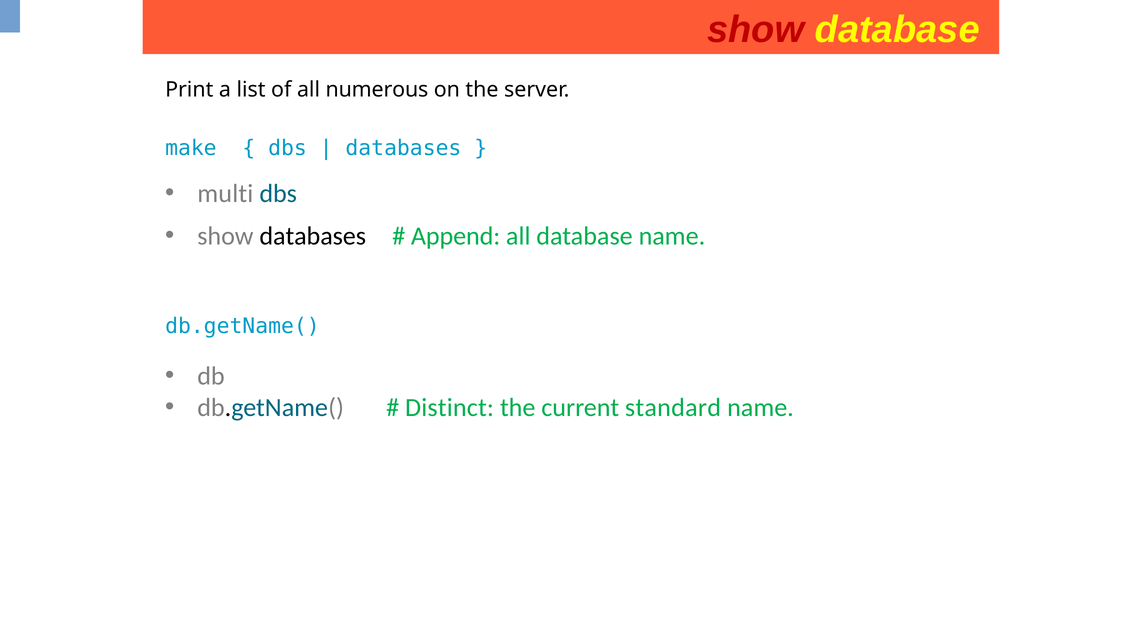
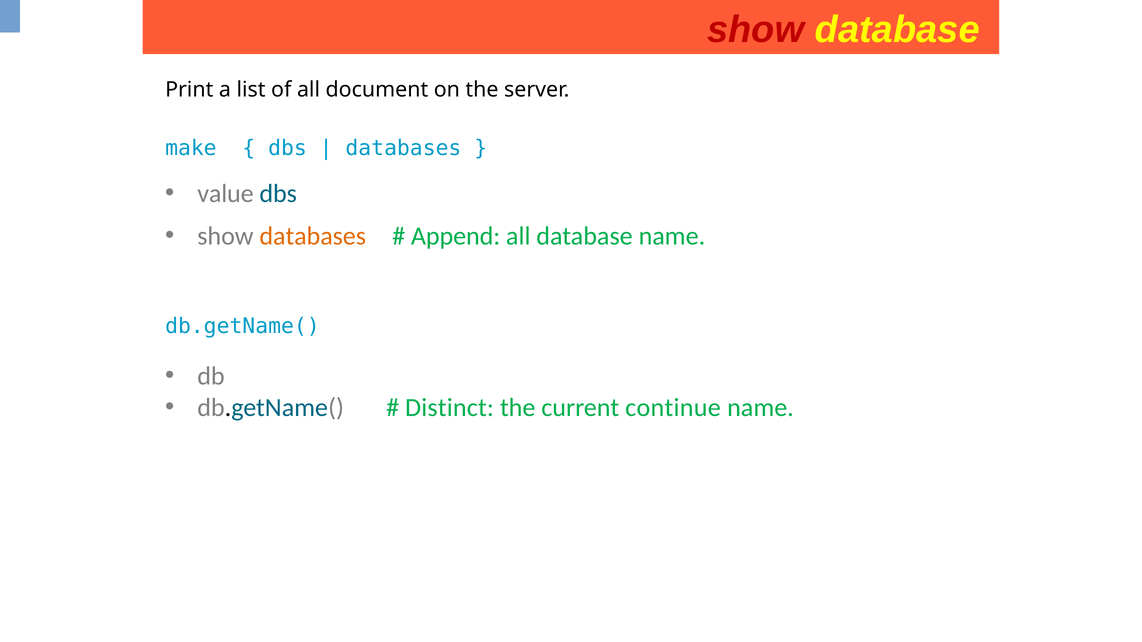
numerous: numerous -> document (377, 90)
multi: multi -> value (225, 194)
databases colour: black -> orange (313, 236)
standard: standard -> continue (673, 408)
